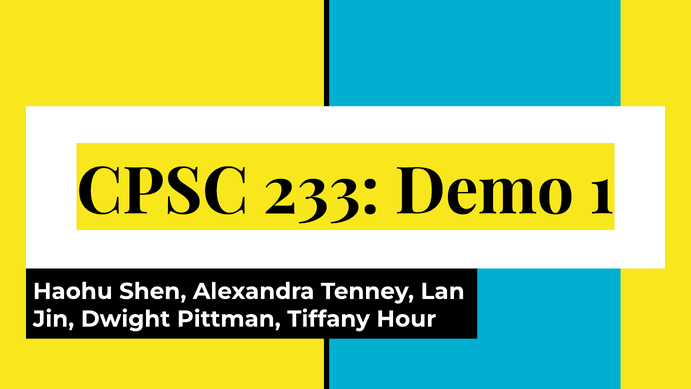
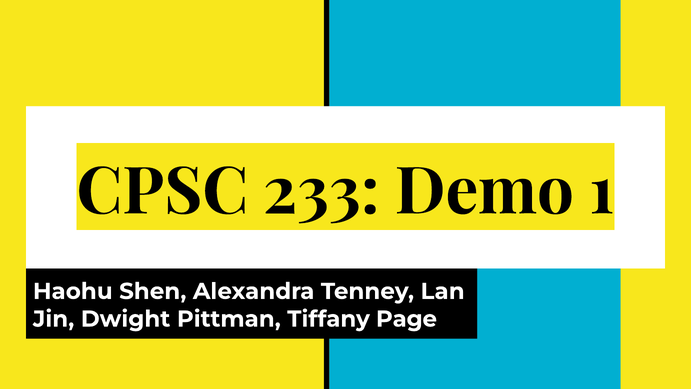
Hour: Hour -> Page (406, 319)
